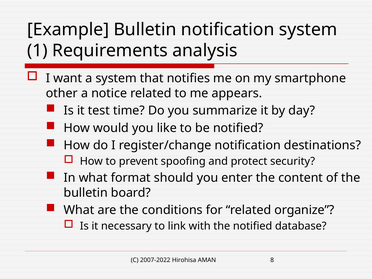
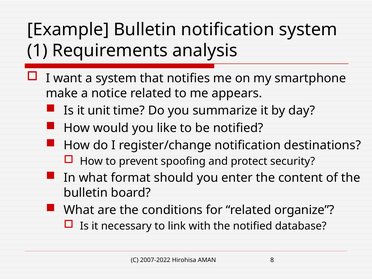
other: other -> make (62, 93)
test: test -> unit (99, 111)
